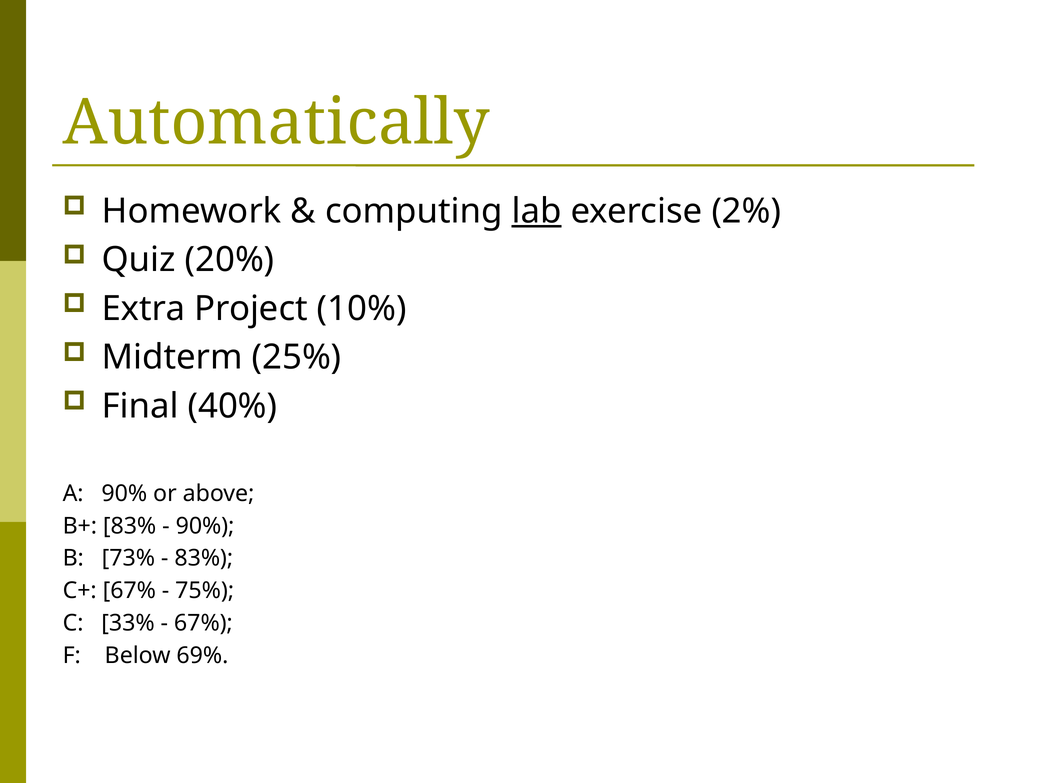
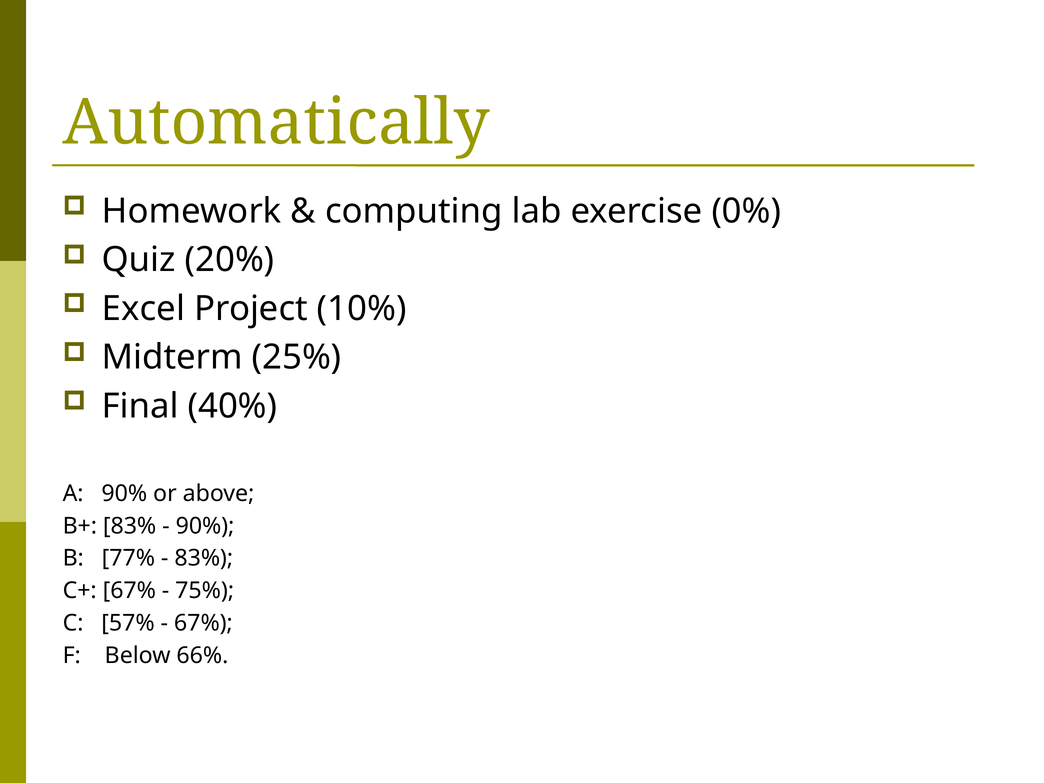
lab underline: present -> none (537, 211)
2%: 2% -> 0% (746, 211)
Extra: Extra -> Excel (143, 309)
73%: 73% -> 77% (128, 558)
33%: 33% -> 57% (128, 623)
69%: 69% -> 66% (202, 656)
